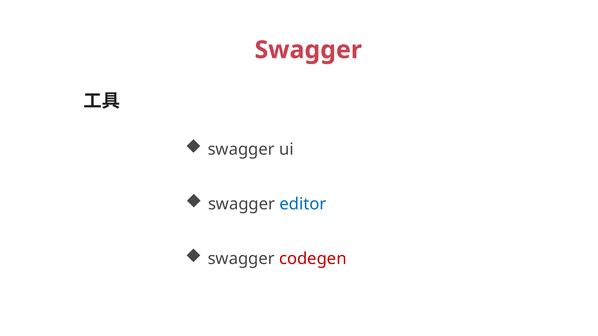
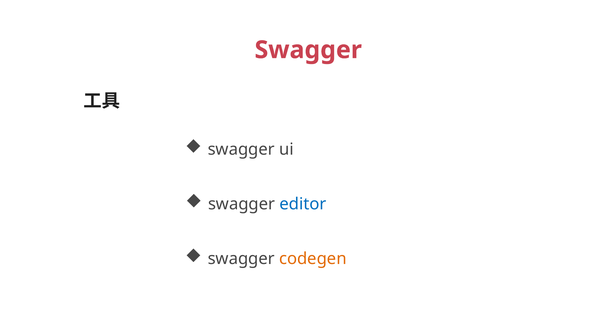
codegen colour: red -> orange (313, 259)
